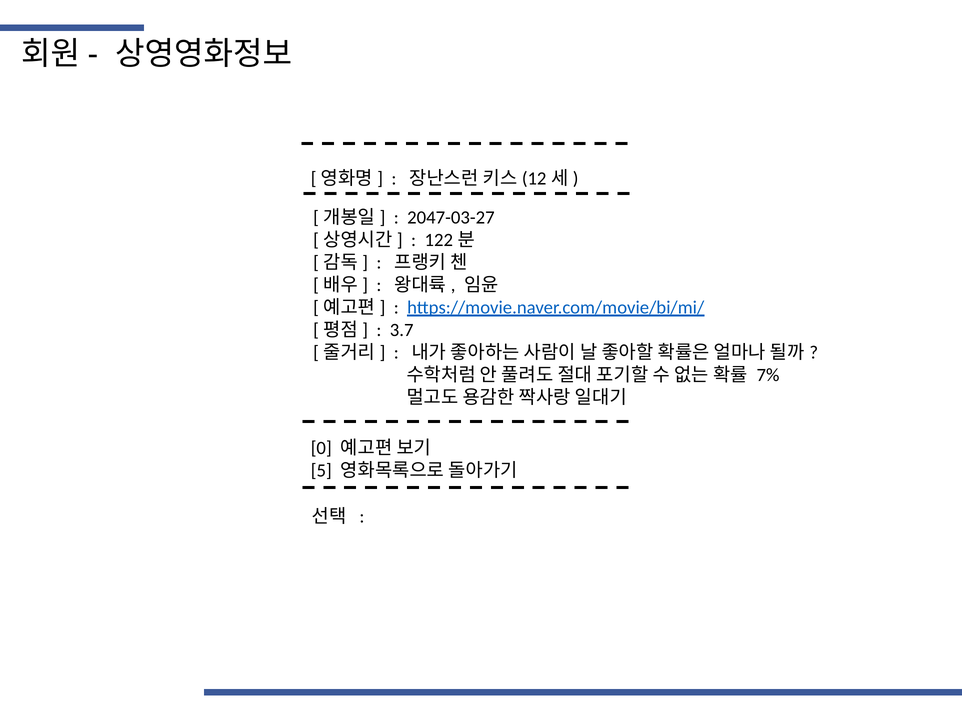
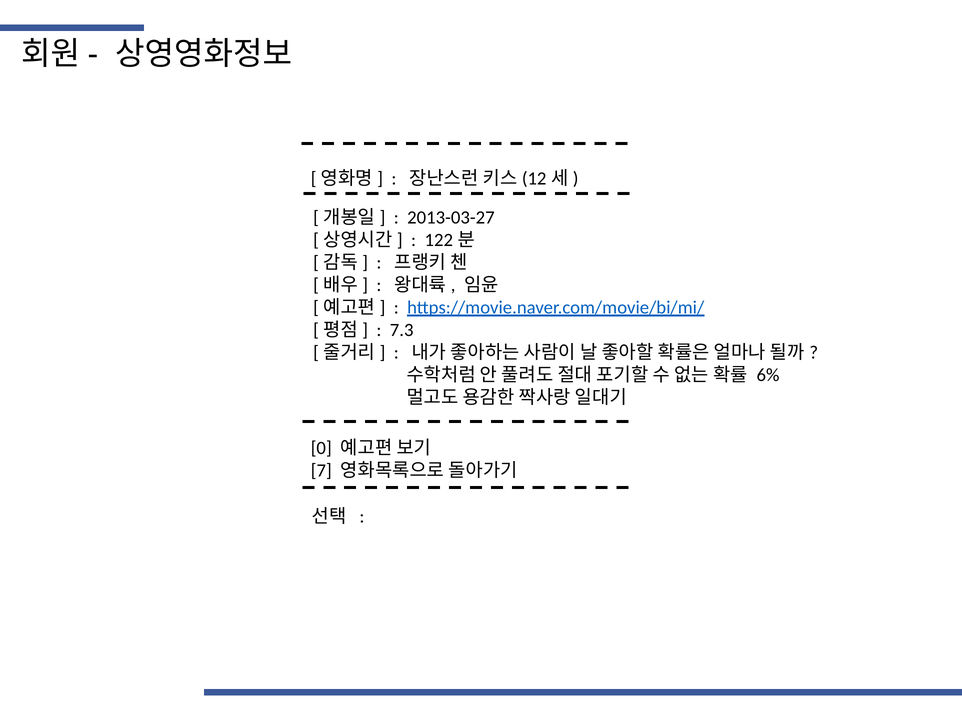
2047-03-27: 2047-03-27 -> 2013-03-27 (451, 217)
3.7: 3.7 -> 7.3 (402, 330)
7%: 7% -> 6% (768, 375)
5: 5 -> 7 (321, 470)
